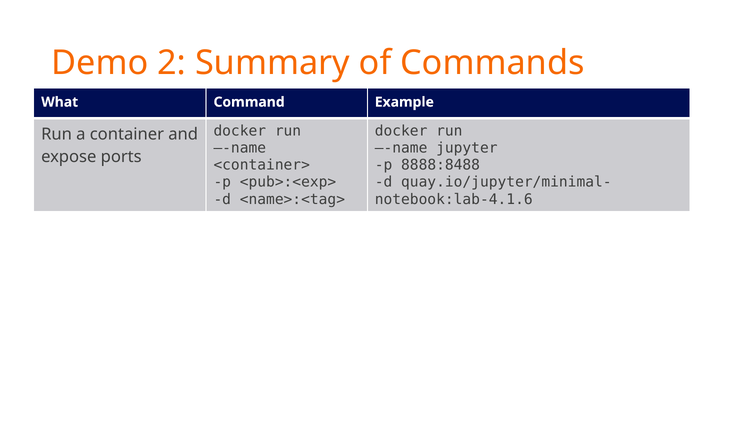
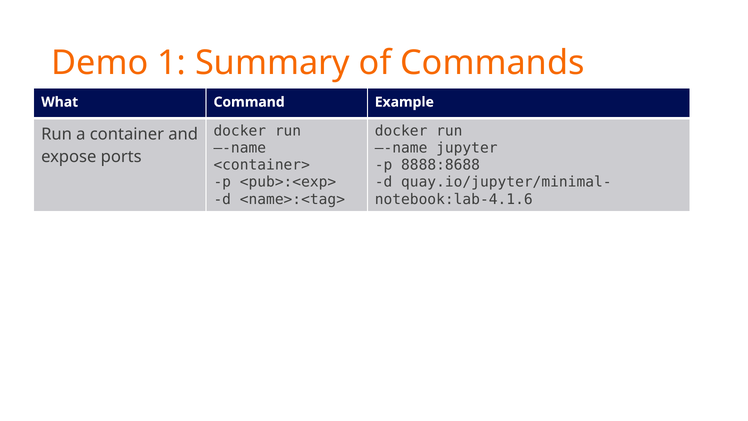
2: 2 -> 1 (172, 63)
8888:8488: 8888:8488 -> 8888:8688 (441, 165)
